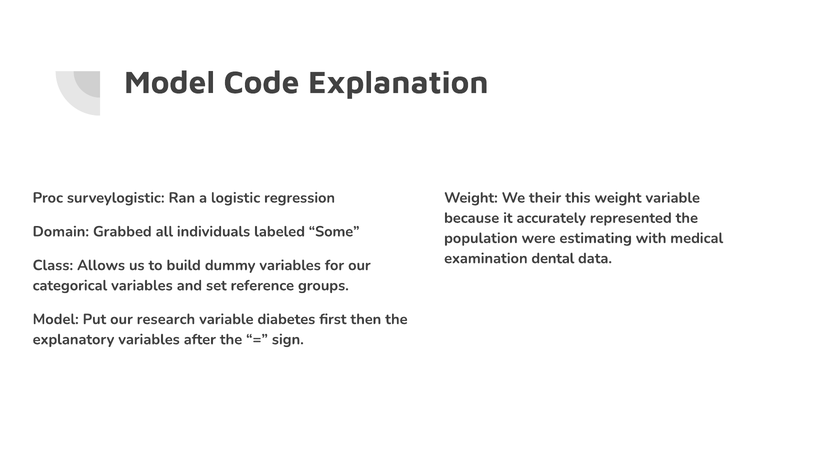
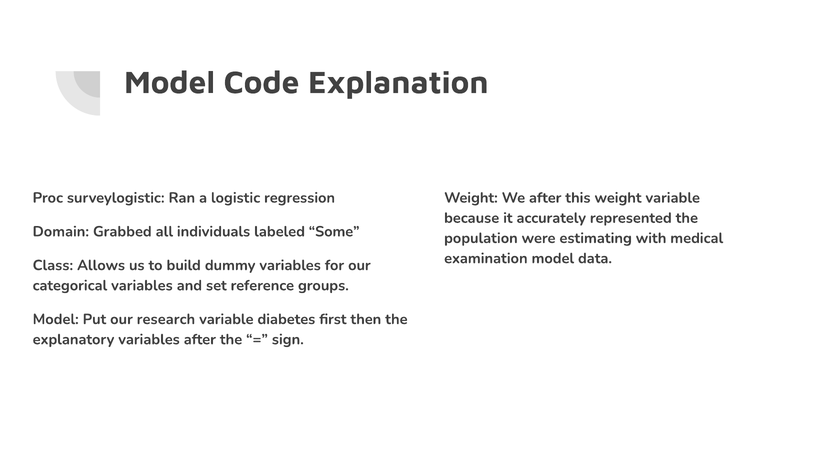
We their: their -> after (545, 197)
examination dental: dental -> model (553, 258)
